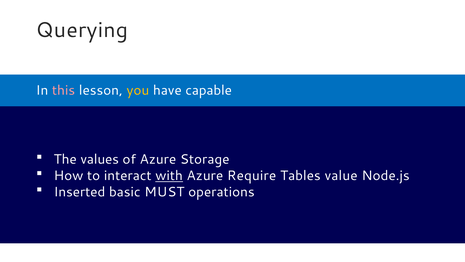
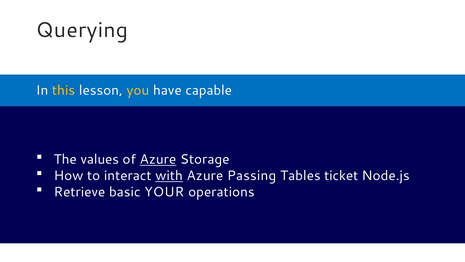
this colour: pink -> yellow (64, 90)
Azure underline: none -> present (158, 159)
Require: Require -> Passing (252, 175)
value: value -> ticket (341, 175)
Inserted: Inserted -> Retrieve (79, 192)
MUST: MUST -> YOUR (164, 192)
